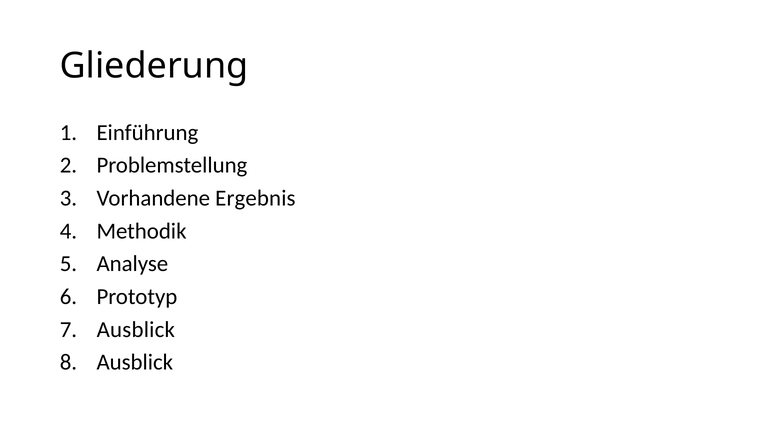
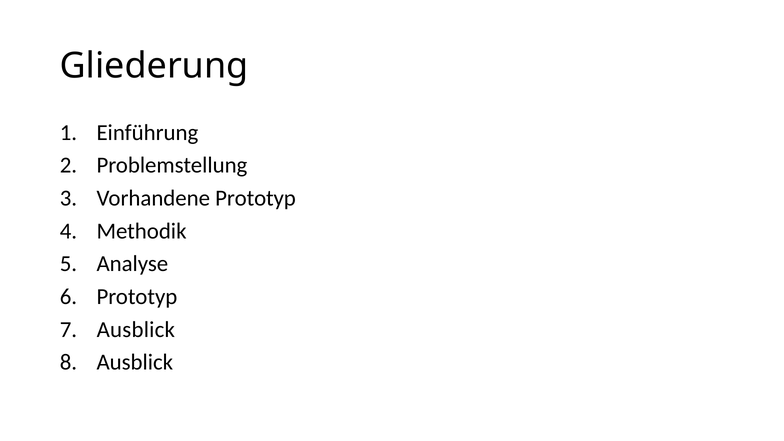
Vorhandene Ergebnis: Ergebnis -> Prototyp (256, 198)
